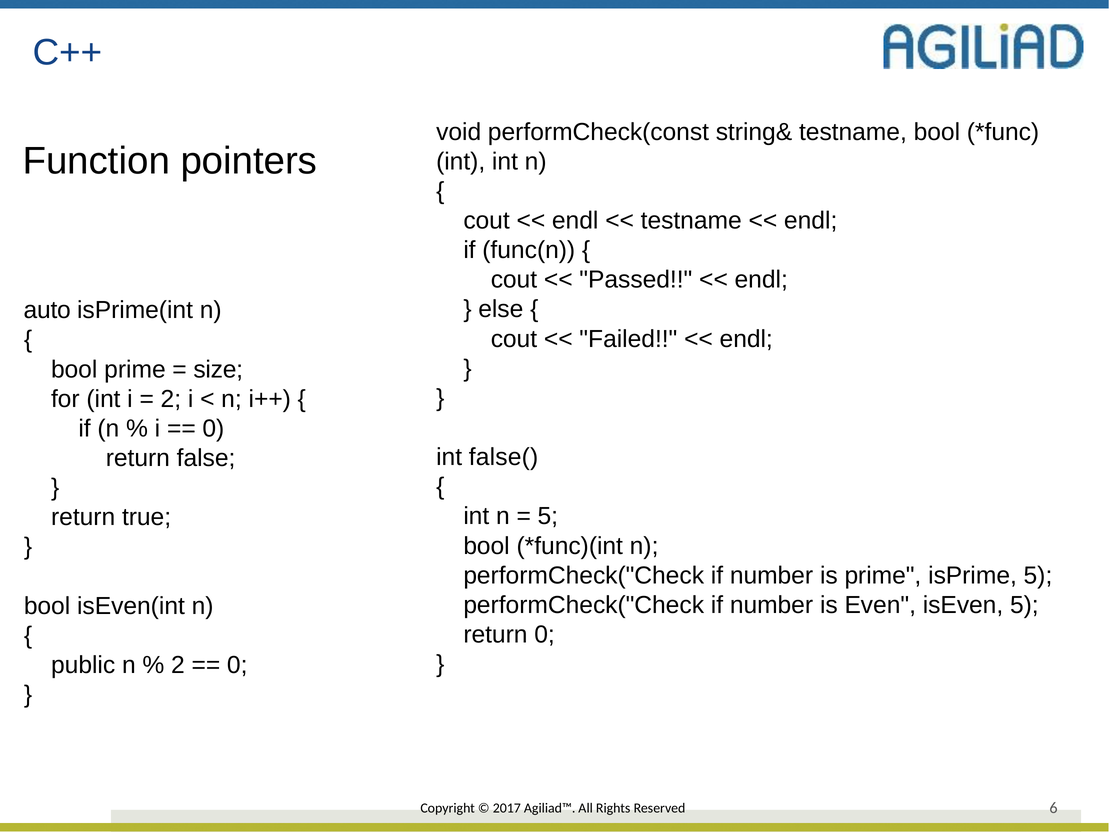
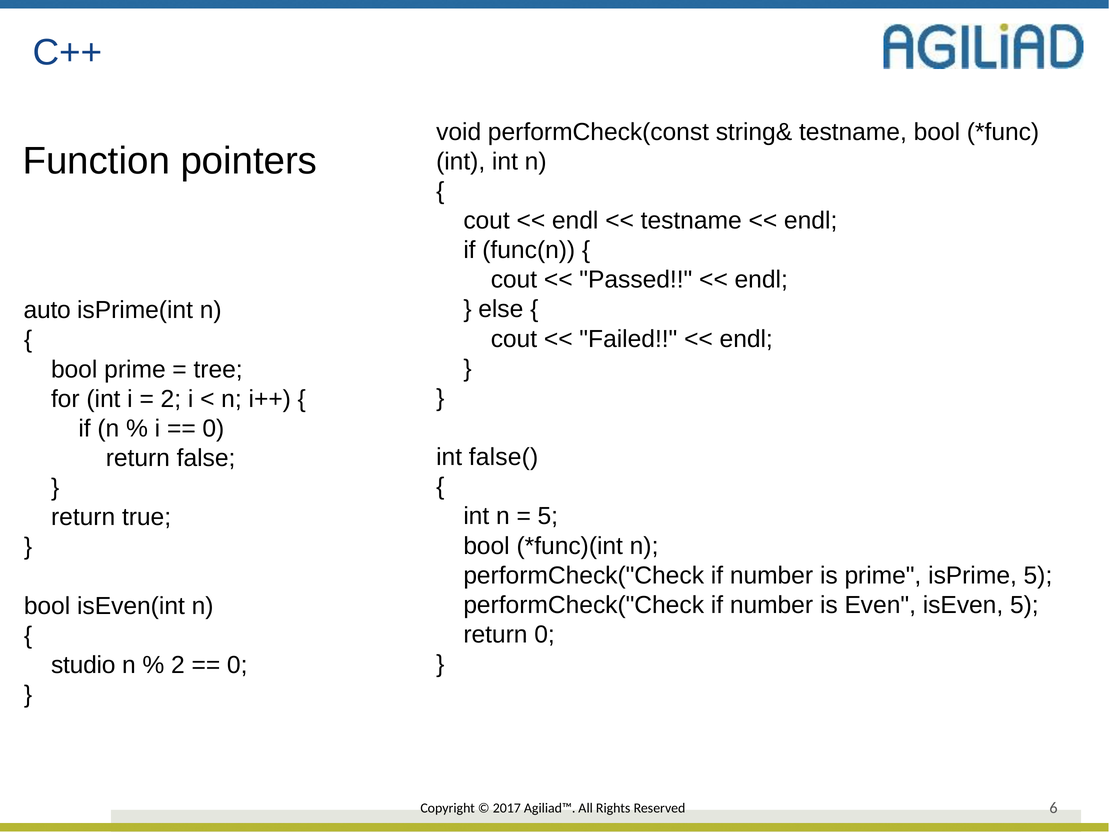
size: size -> tree (218, 369)
public: public -> studio (83, 665)
